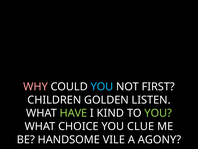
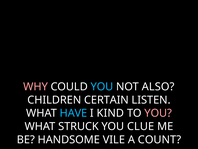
FIRST: FIRST -> ALSO (158, 86)
GOLDEN: GOLDEN -> CERTAIN (106, 100)
HAVE colour: light green -> light blue (73, 113)
YOU colour: light green -> pink (158, 113)
CHOICE: CHOICE -> STRUCK (78, 126)
AGONY: AGONY -> COUNT (159, 139)
